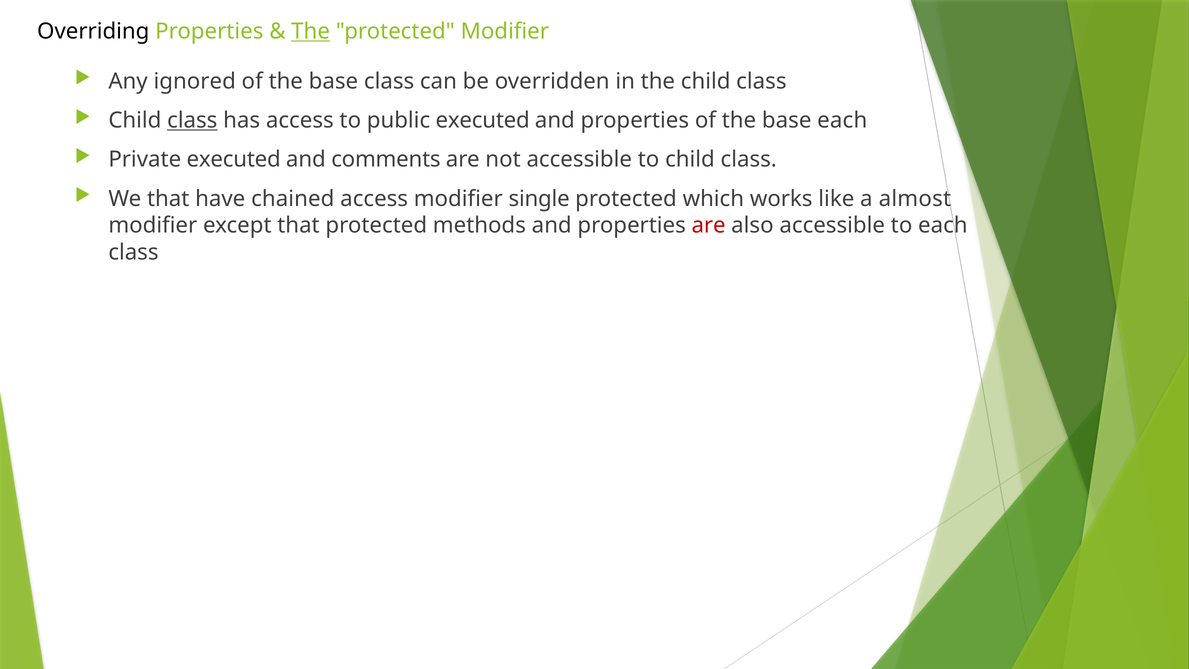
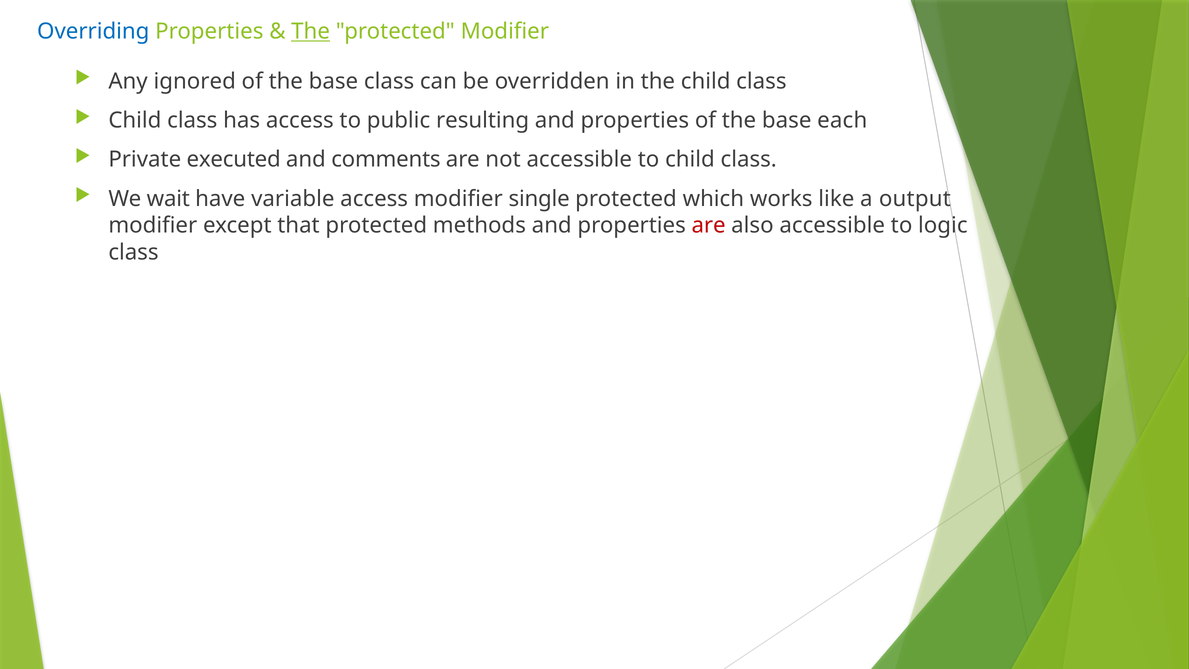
Overriding colour: black -> blue (93, 31)
class underline: present -> none (192, 120)
public executed: executed -> resulting (483, 120)
We that: that -> wait (168, 199)
chained: chained -> variable (293, 199)
almost: almost -> output (915, 199)
to each: each -> logic (943, 225)
